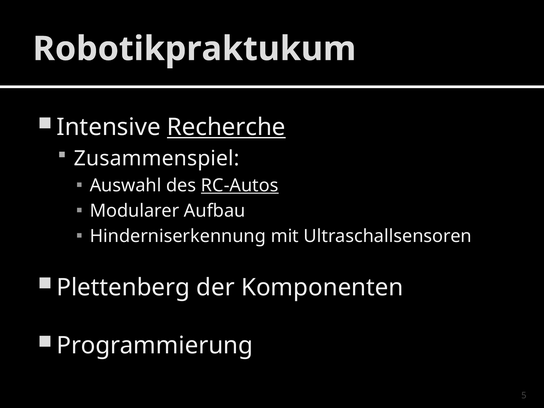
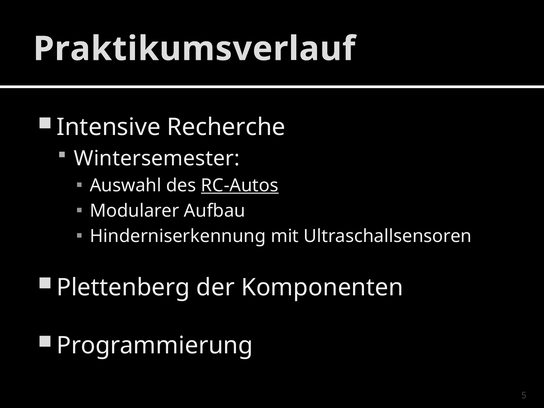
Robotikpraktukum: Robotikpraktukum -> Praktikumsverlauf (194, 49)
Recherche underline: present -> none (226, 127)
Zusammenspiel: Zusammenspiel -> Wintersemester (157, 158)
